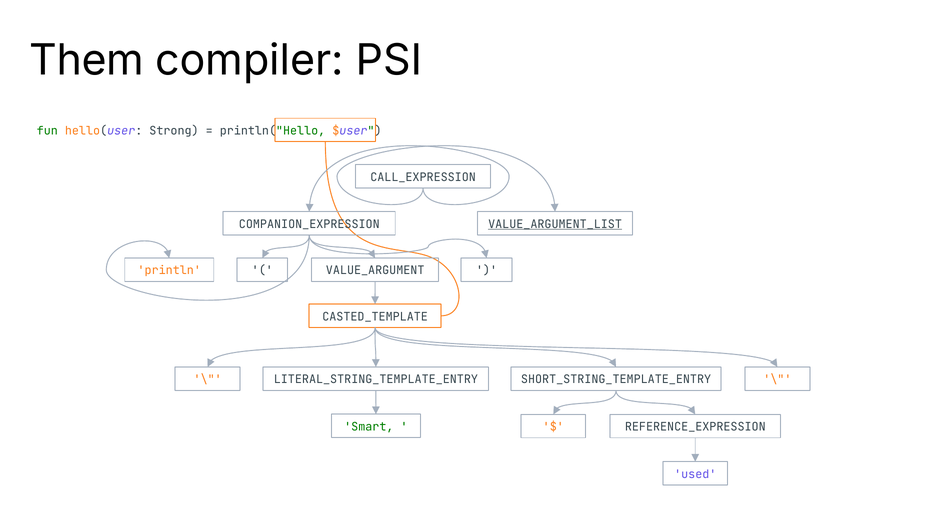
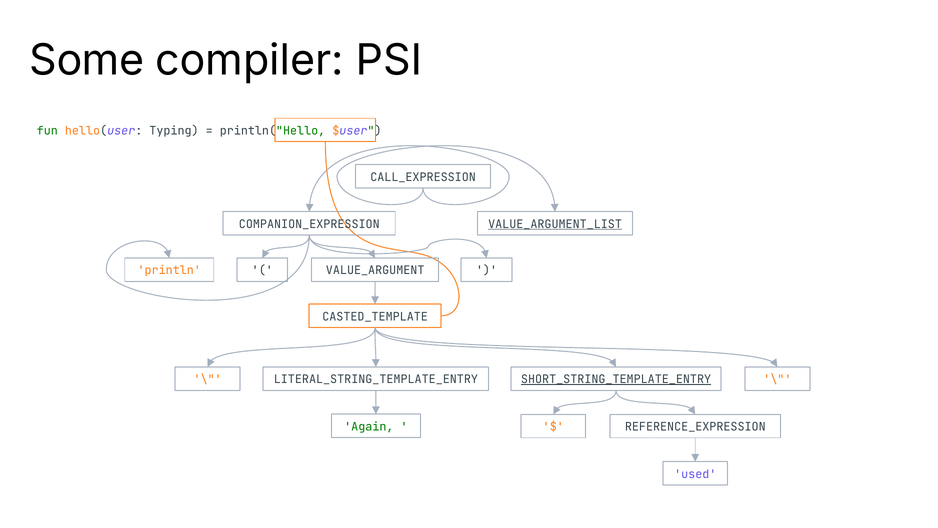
Them: Them -> Some (87, 60)
Strong: Strong -> Typing (174, 131)
SHORT_STRING_TEMPLATE_ENTRY underline: none -> present (616, 379)
Smart: Smart -> Again (369, 426)
